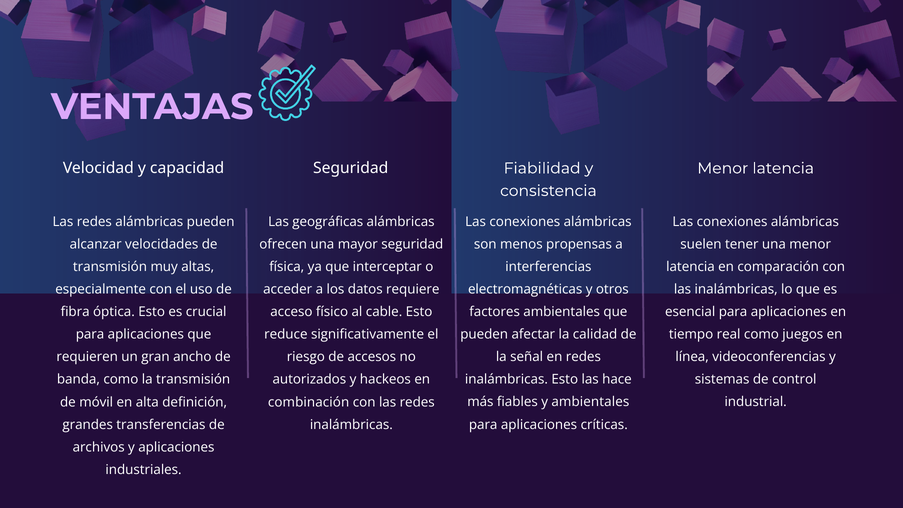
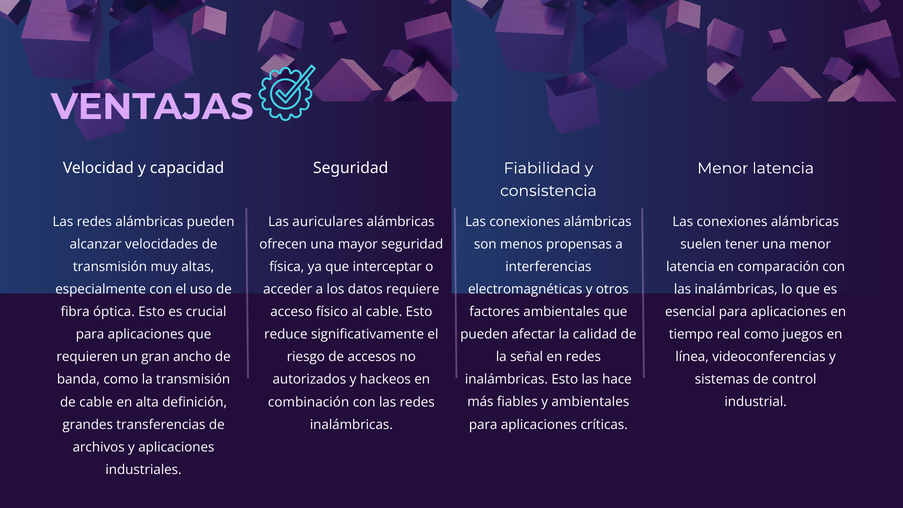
geográficas: geográficas -> auriculares (328, 222)
de móvil: móvil -> cable (96, 402)
